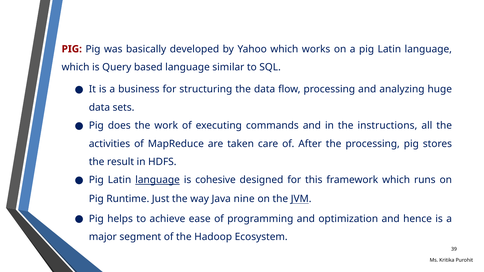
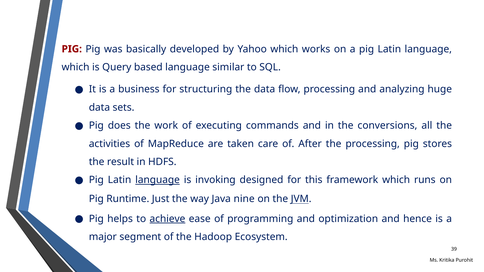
instructions: instructions -> conversions (387, 126)
cohesive: cohesive -> invoking (215, 180)
achieve underline: none -> present (167, 219)
